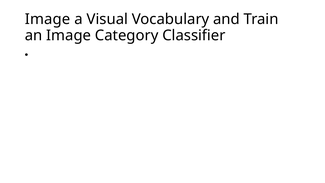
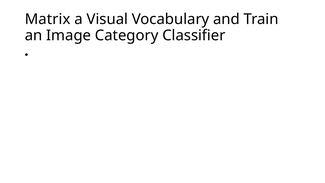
Image: Image -> Matrix (48, 19)
